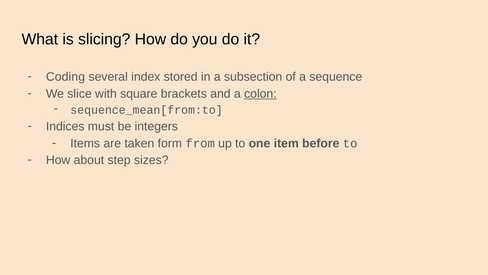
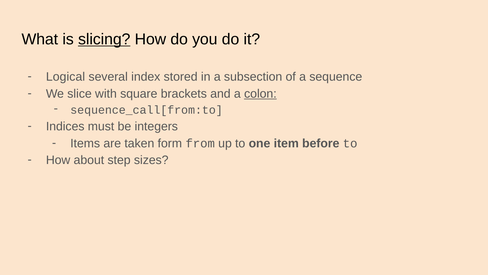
slicing underline: none -> present (104, 39)
Coding: Coding -> Logical (66, 77)
sequence_mean[from:to: sequence_mean[from:to -> sequence_call[from:to (147, 110)
